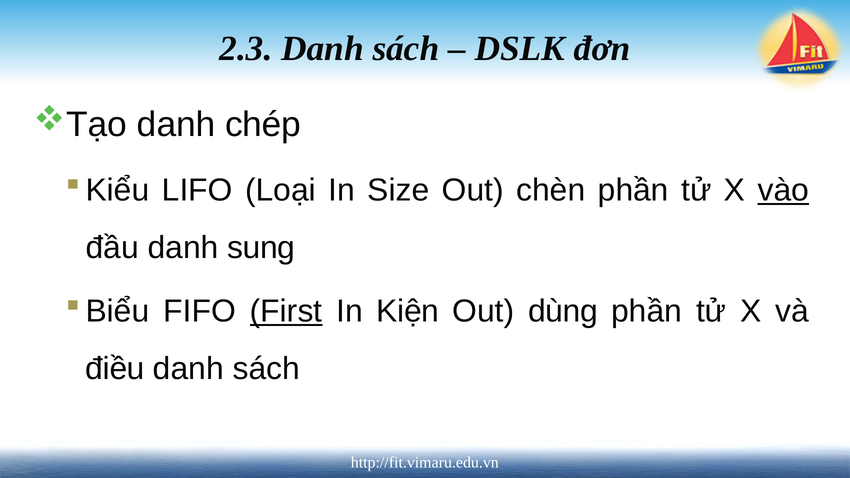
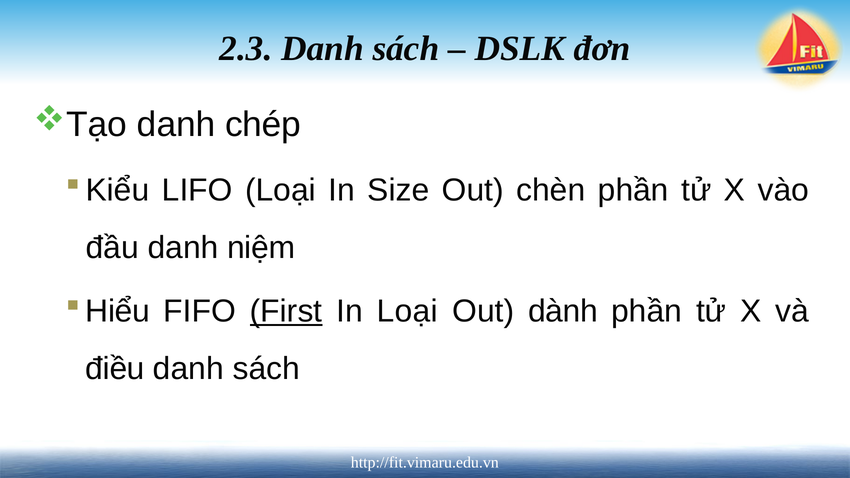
vào underline: present -> none (783, 190)
sung: sung -> niệm (261, 248)
Biểu: Biểu -> Hiểu (118, 311)
In Kiện: Kiện -> Loại (407, 311)
dùng: dùng -> dành (563, 311)
